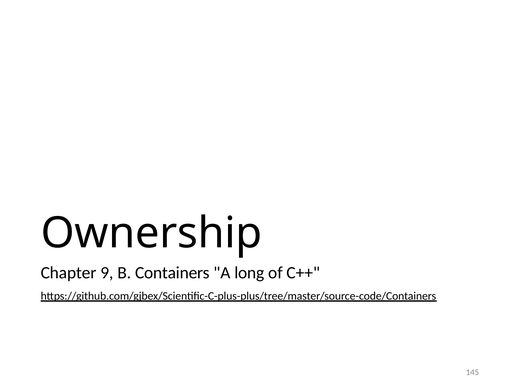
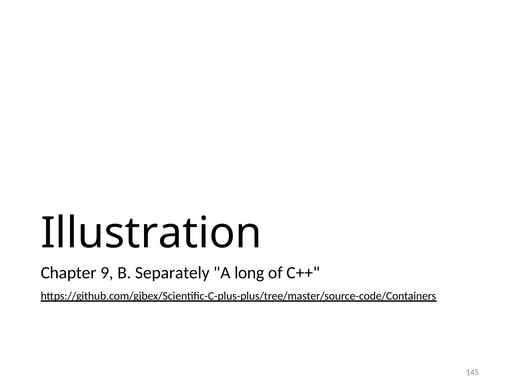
Ownership: Ownership -> Illustration (151, 233)
Containers: Containers -> Separately (172, 273)
